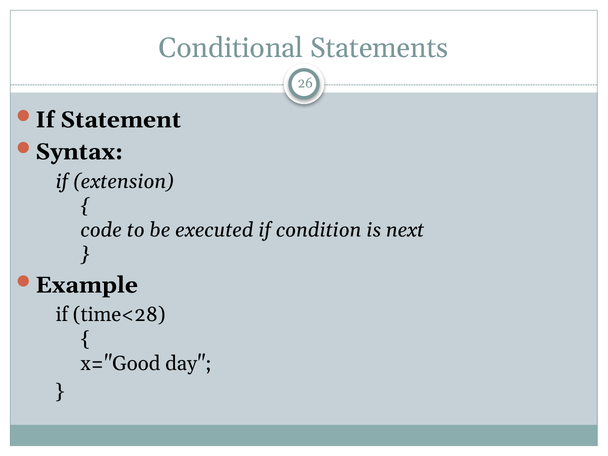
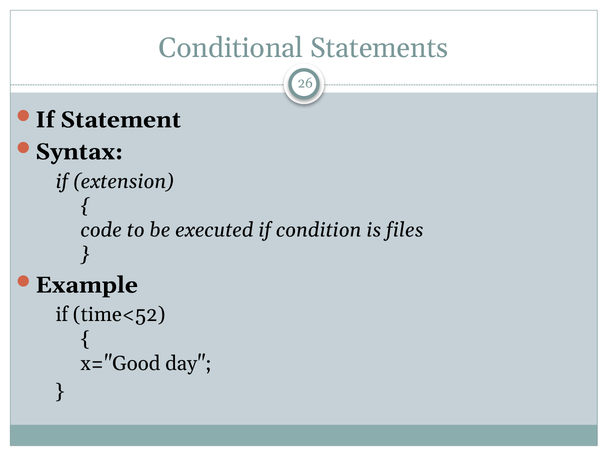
next: next -> files (405, 230)
time<28: time<28 -> time<52 (119, 315)
